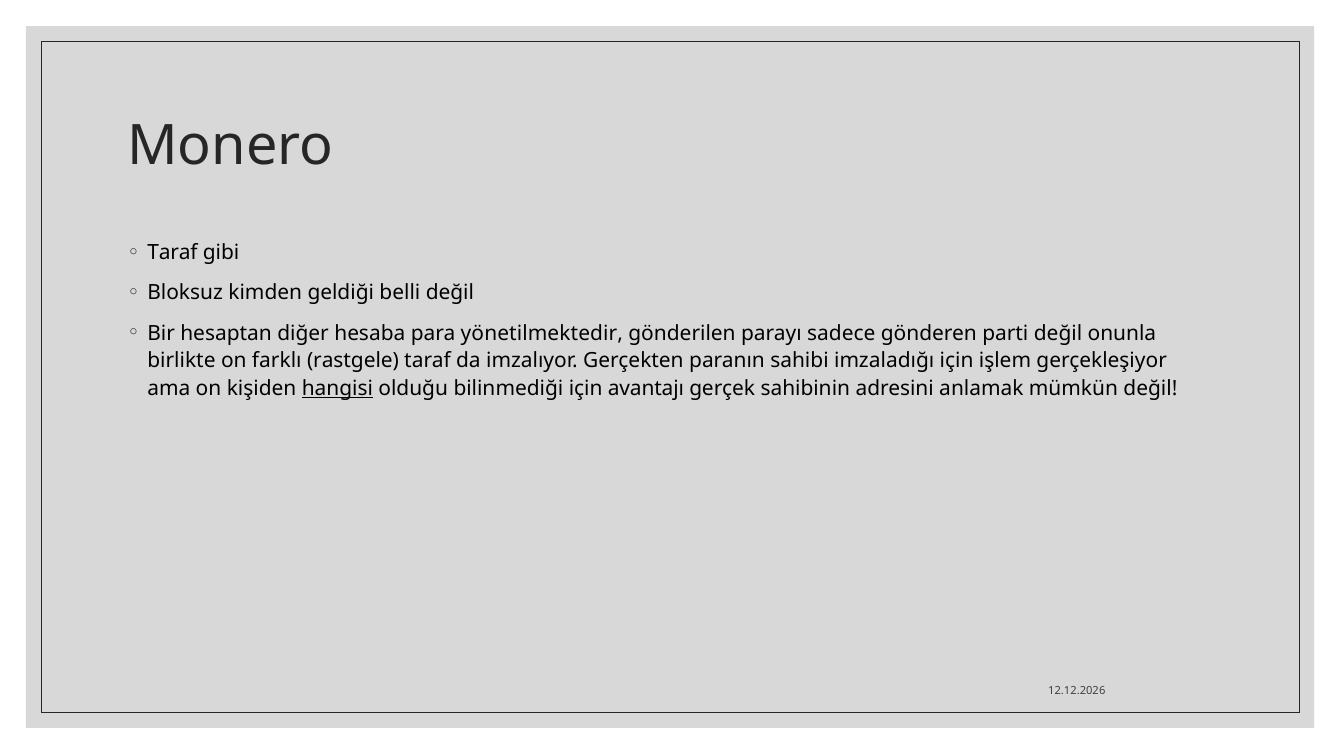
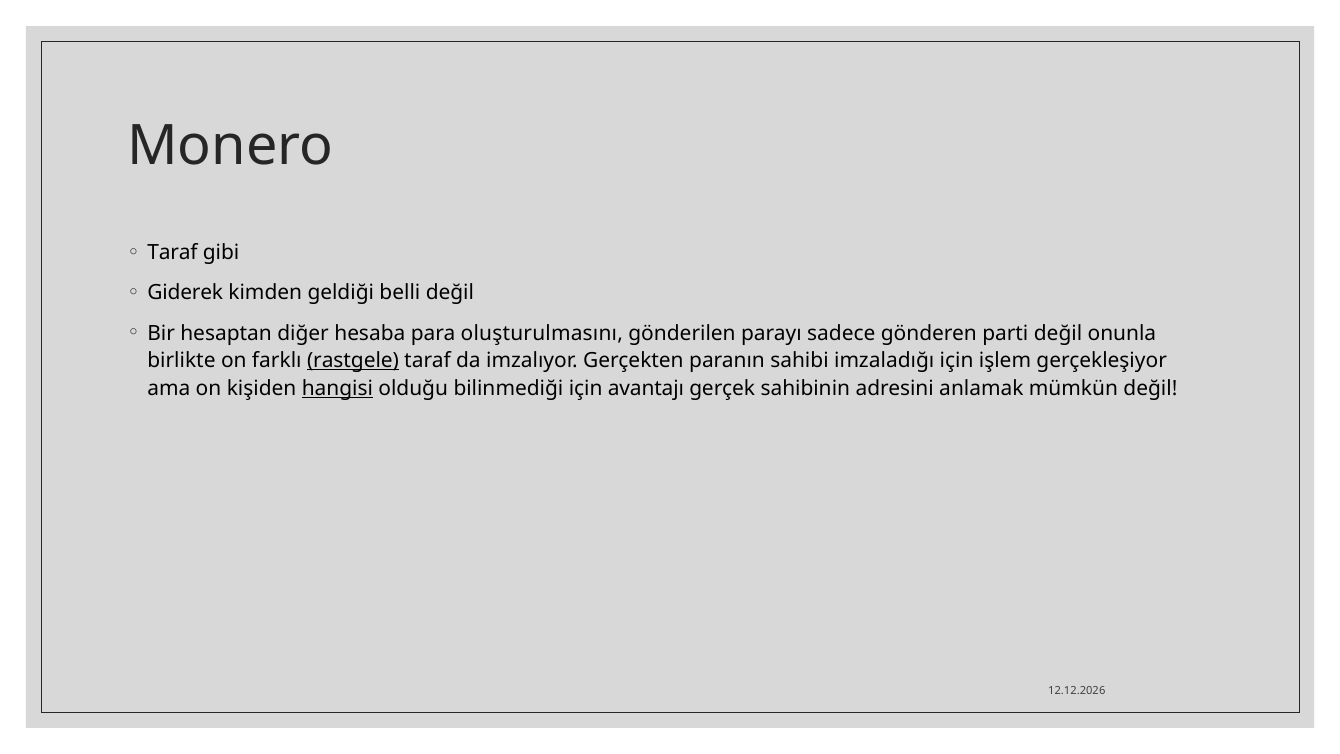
Bloksuz: Bloksuz -> Giderek (185, 293)
yönetilmektedir: yönetilmektedir -> oluşturulmasını (542, 333)
rastgele underline: none -> present (353, 361)
